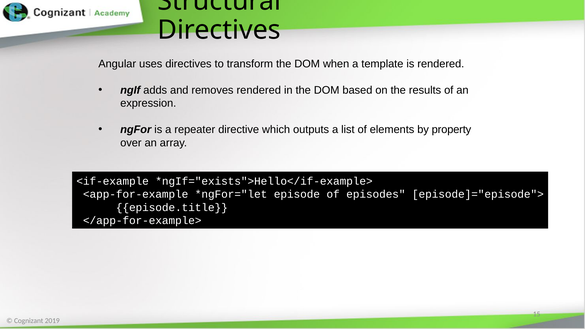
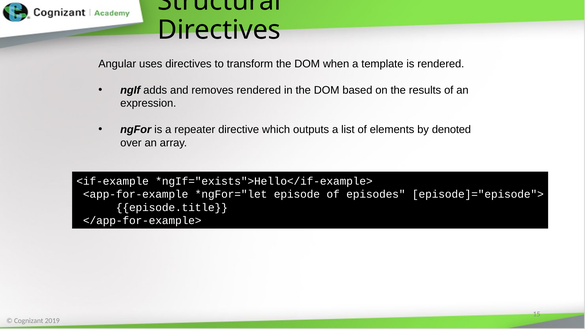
property: property -> denoted (451, 130)
